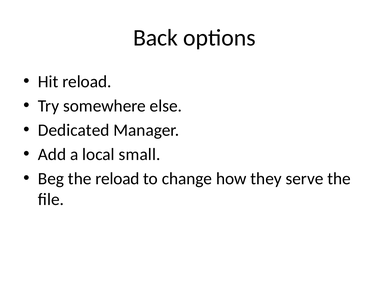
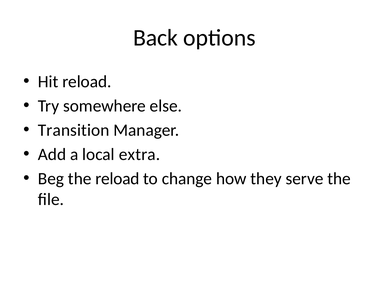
Dedicated: Dedicated -> Transition (74, 130)
small: small -> extra (140, 154)
